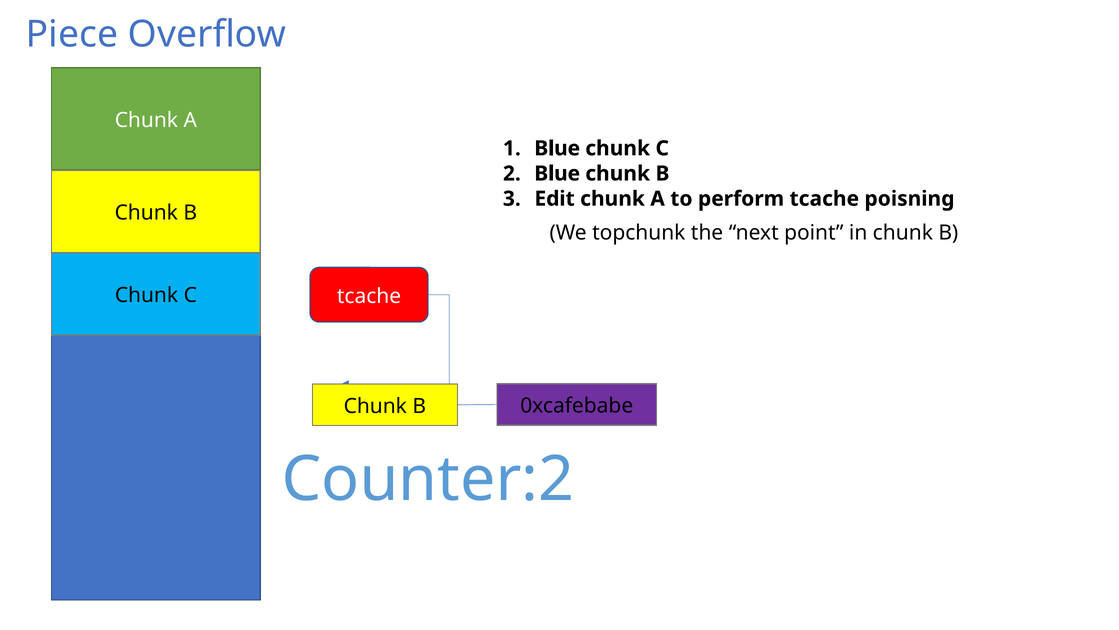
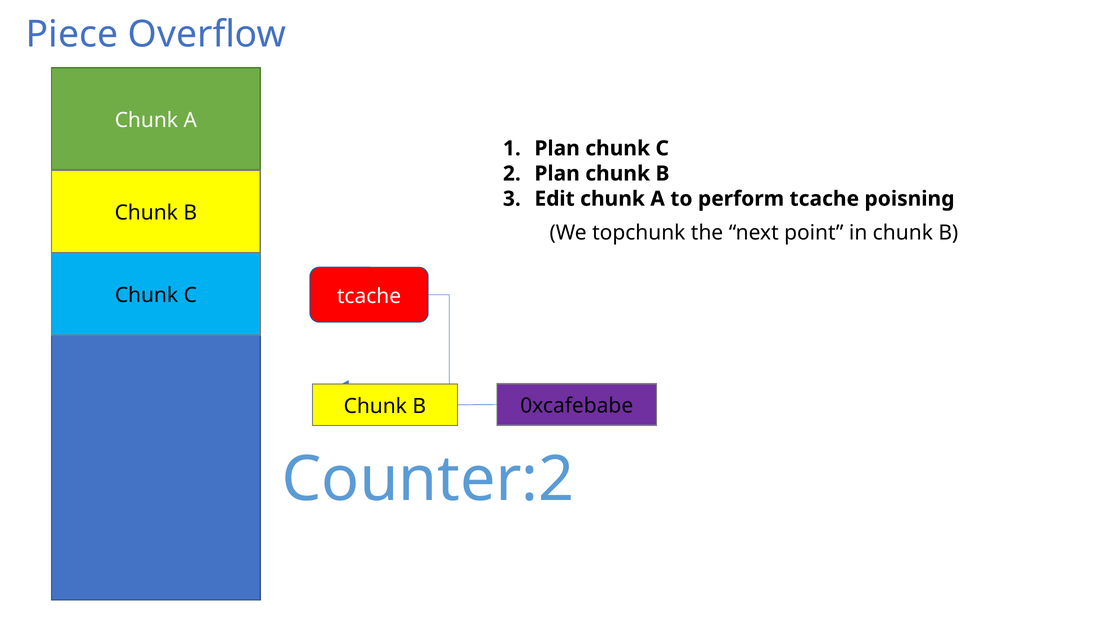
Blue: Blue -> Plan (557, 148)
Blue: Blue -> Plan (557, 173)
